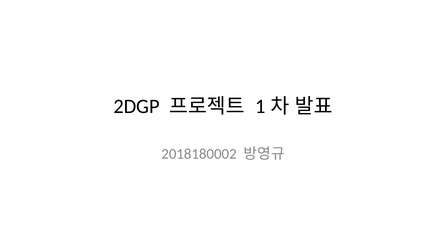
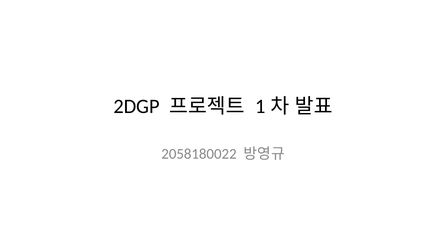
2018180002: 2018180002 -> 2058180022 (199, 154)
